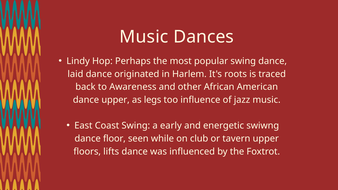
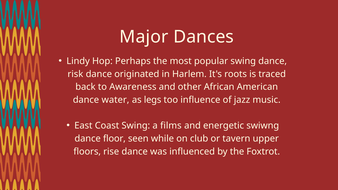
Music: Music -> Major (144, 37)
laid: laid -> risk (75, 74)
dance upper: upper -> water (115, 100)
early: early -> films (171, 126)
lifts: lifts -> rise (111, 152)
